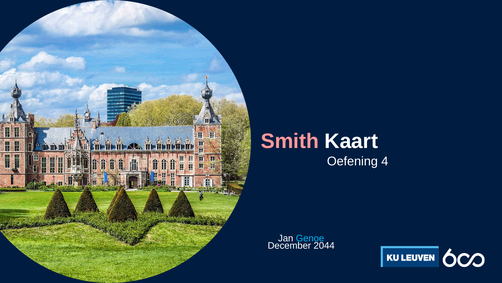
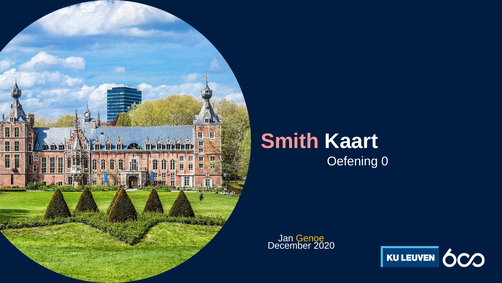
4: 4 -> 0 (385, 161)
Genoe colour: light blue -> yellow (310, 238)
2044: 2044 -> 2020 (324, 245)
